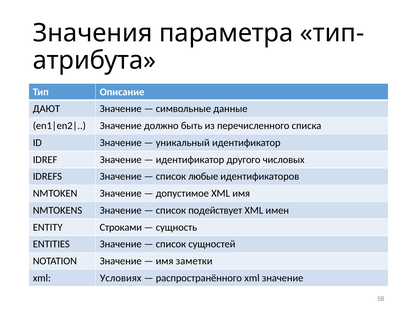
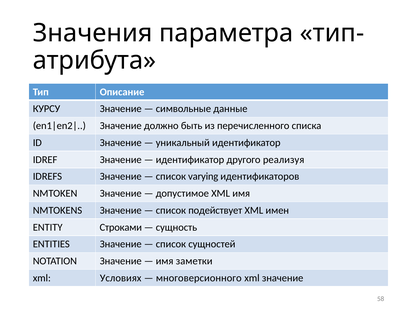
ДАЮТ: ДАЮТ -> КУРСУ (47, 109)
числовых: числовых -> реализуя (284, 159)
любые: любые -> varying (203, 176)
распространённого: распространённого -> многоверсионного (199, 278)
